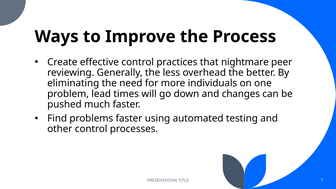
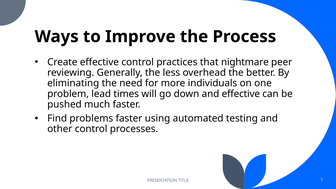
and changes: changes -> effective (241, 94)
